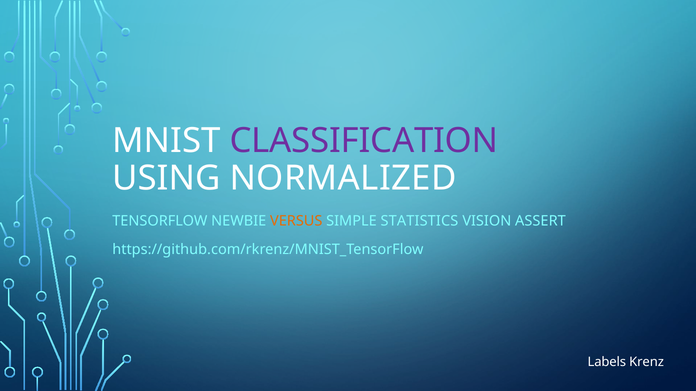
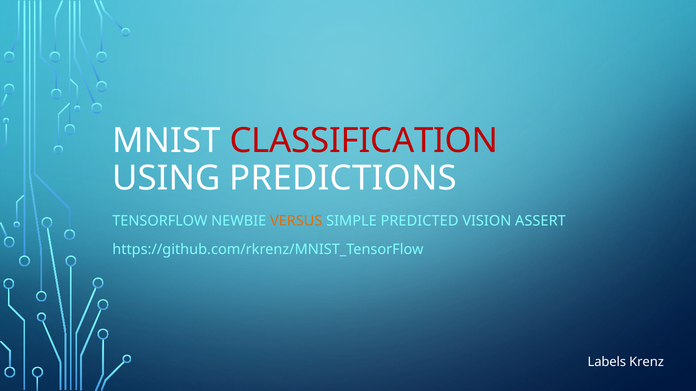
CLASSIFICATION colour: purple -> red (364, 141)
NORMALIZED: NORMALIZED -> PREDICTIONS (343, 179)
STATISTICS: STATISTICS -> PREDICTED (419, 221)
